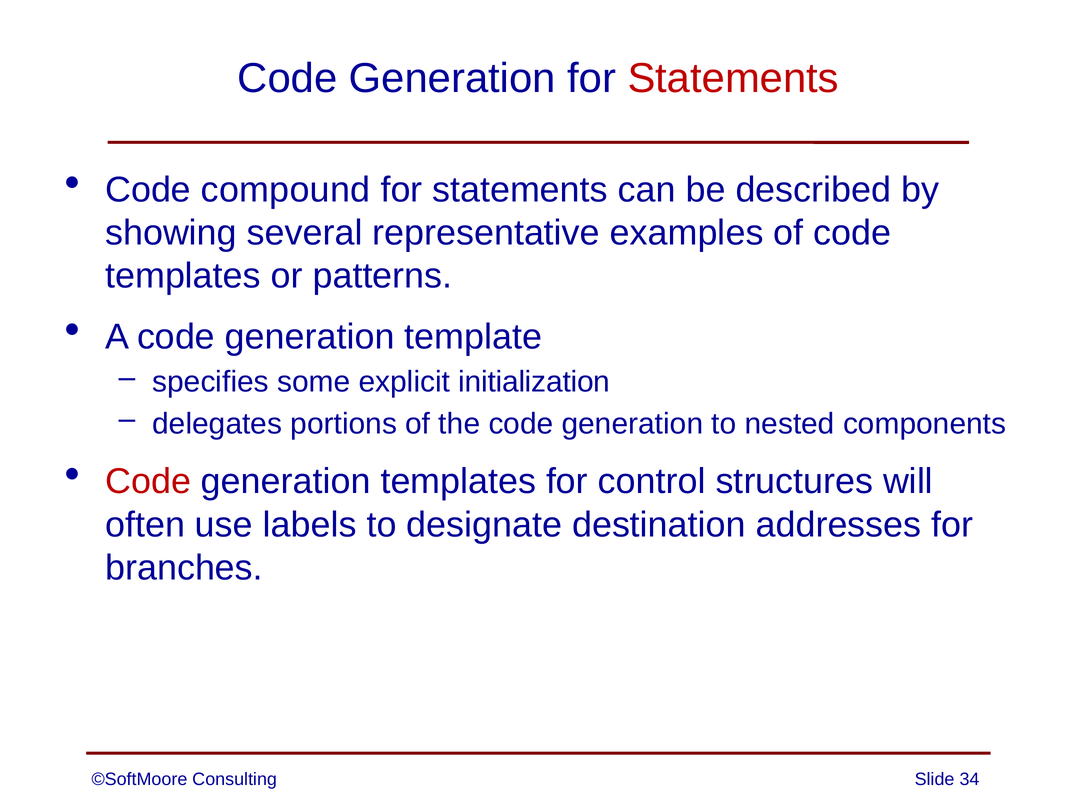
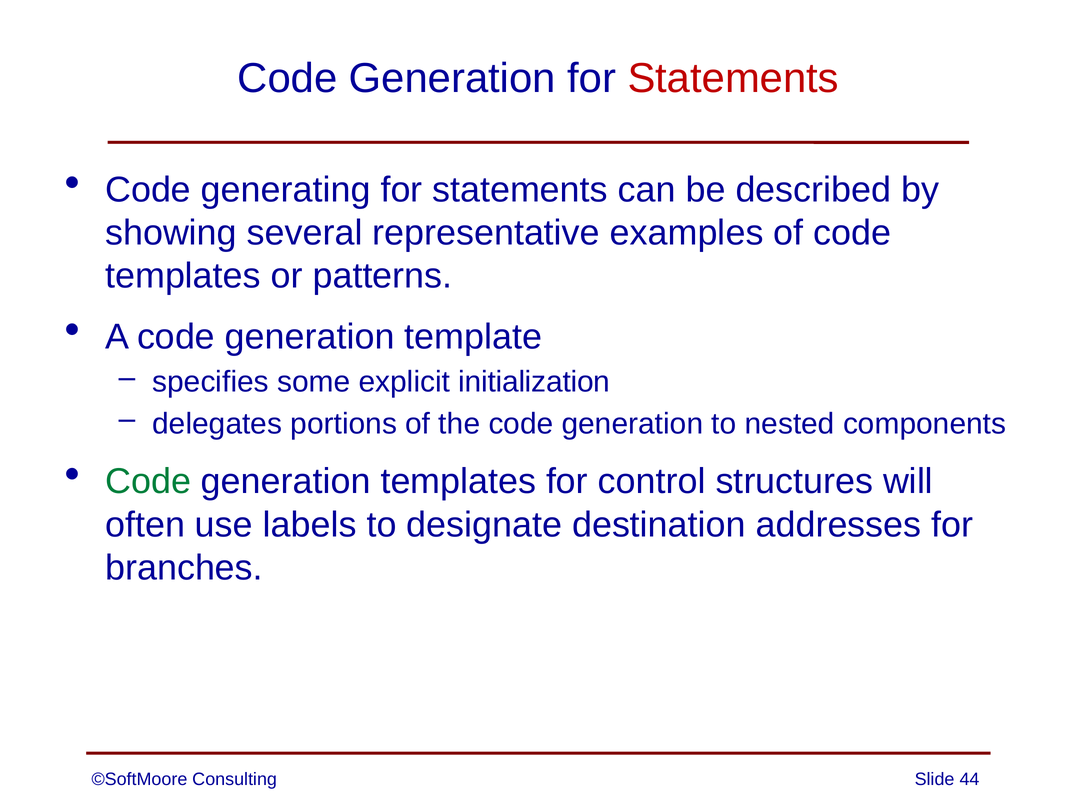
compound: compound -> generating (286, 190)
Code colour: red -> green (148, 482)
34: 34 -> 44 (969, 780)
